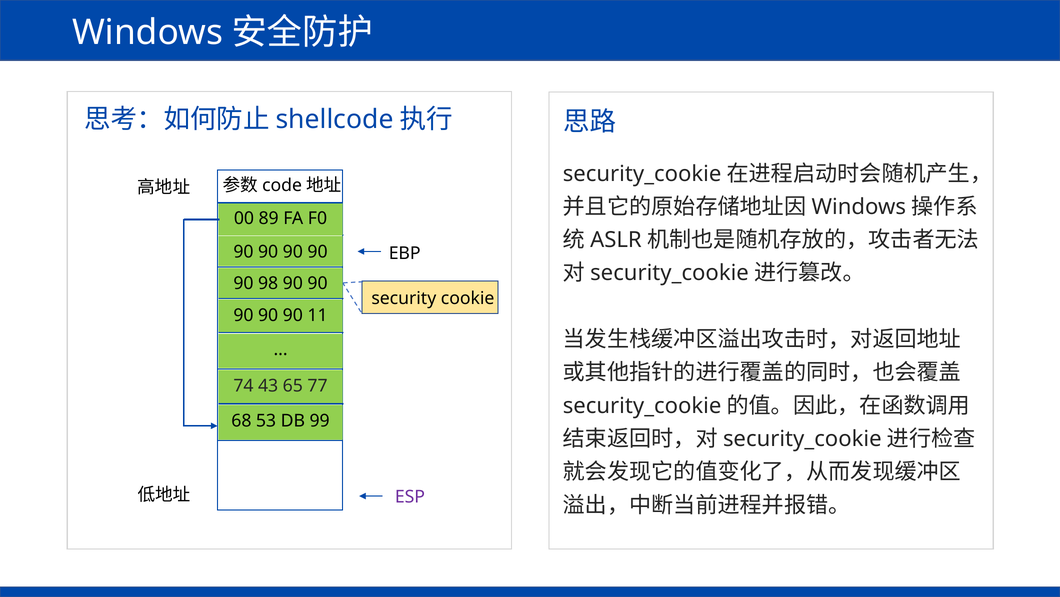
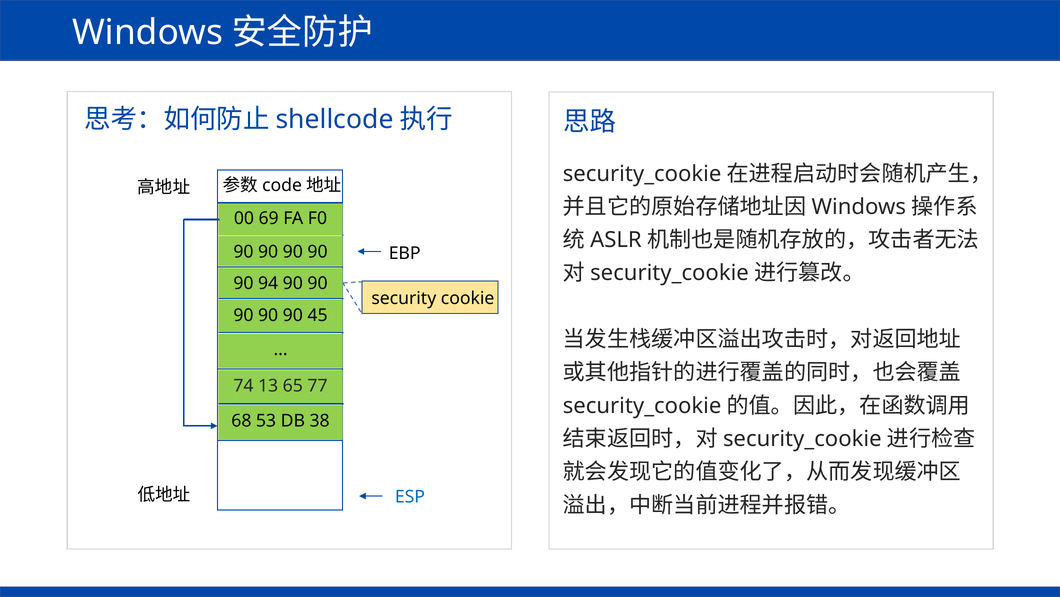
89: 89 -> 69 (269, 218)
98: 98 -> 94 (268, 283)
11: 11 -> 45 (318, 315)
43: 43 -> 13 (268, 385)
99: 99 -> 38 (320, 420)
ESP colour: purple -> blue (410, 496)
